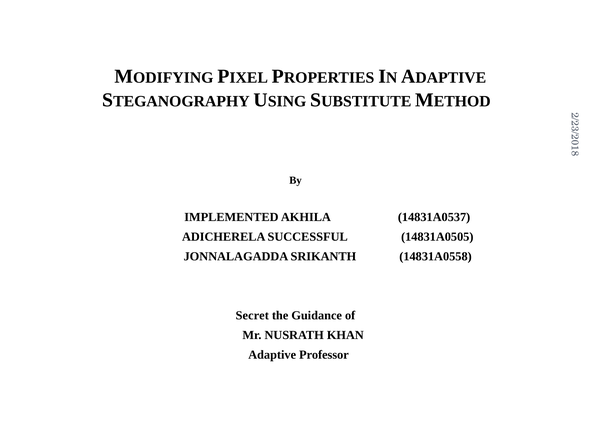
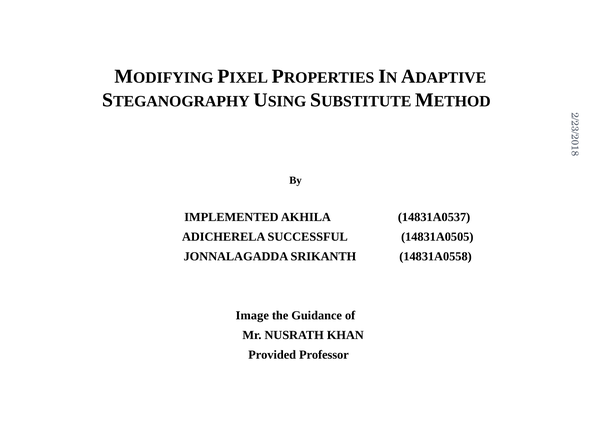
Secret: Secret -> Image (252, 316)
Adaptive: Adaptive -> Provided (272, 355)
